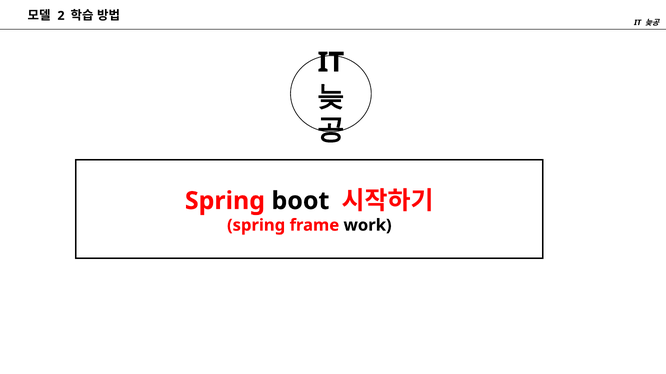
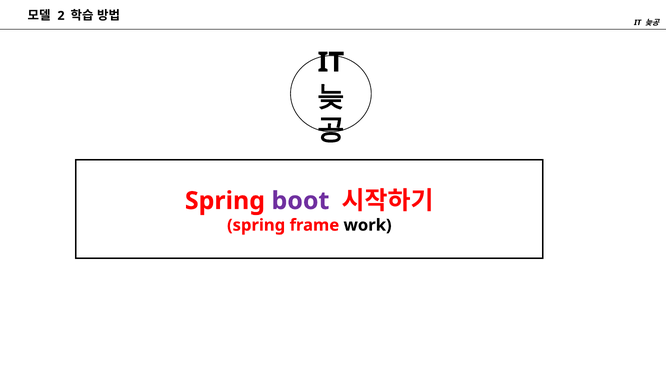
boot colour: black -> purple (300, 201)
